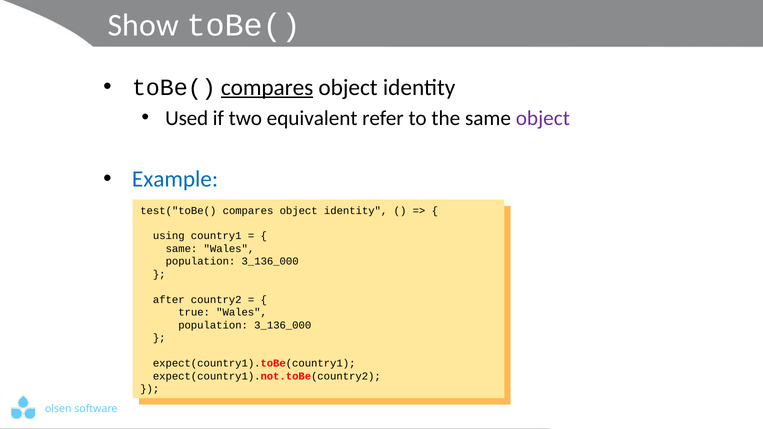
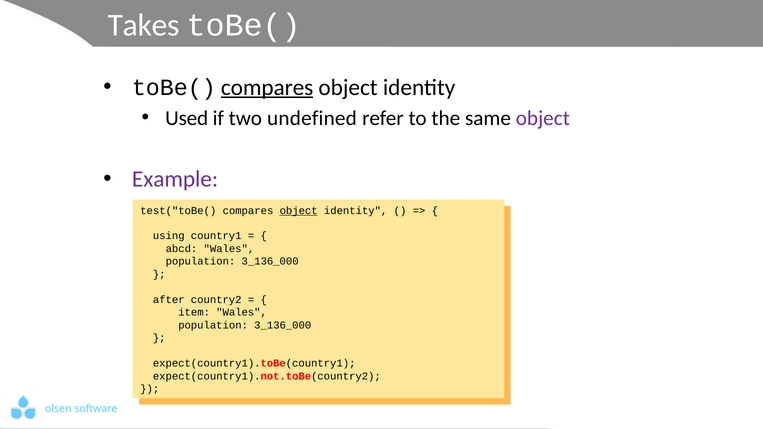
Show: Show -> Takes (144, 25)
equivalent: equivalent -> undefined (312, 118)
Example colour: blue -> purple (175, 179)
object underline: none -> present (299, 211)
same: same -> abcd (182, 249)
true: true -> item (194, 313)
